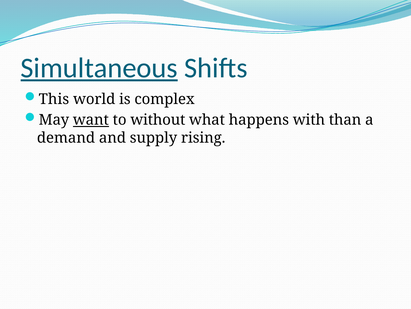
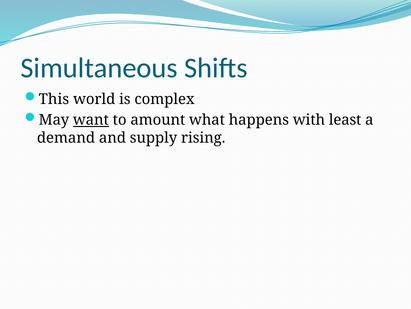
Simultaneous underline: present -> none (99, 68)
without: without -> amount (158, 120)
than: than -> least (345, 120)
